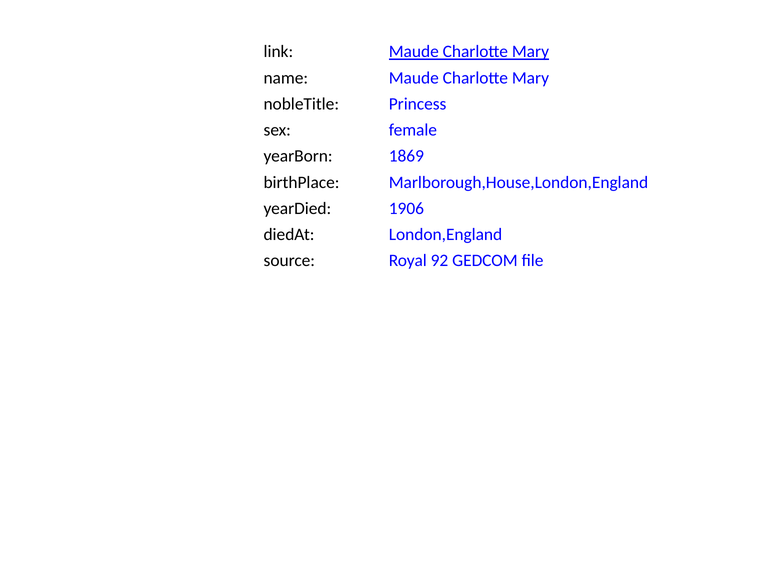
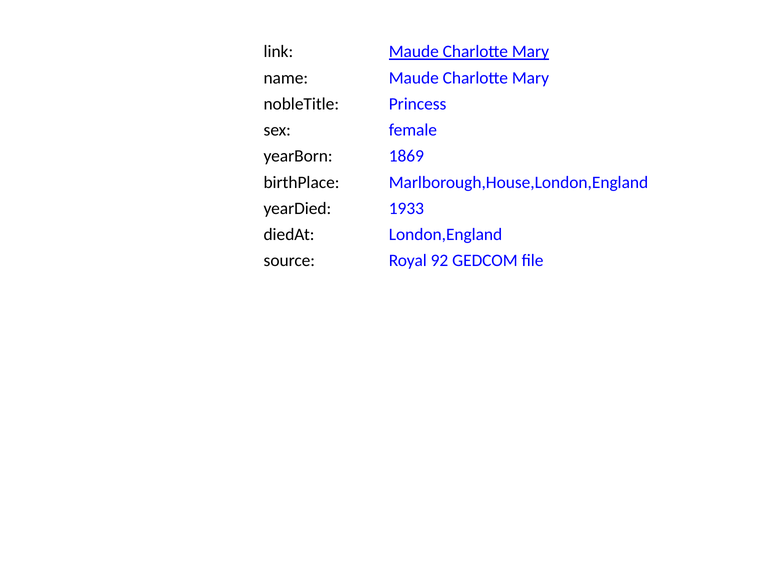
1906: 1906 -> 1933 (406, 208)
